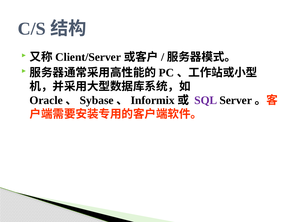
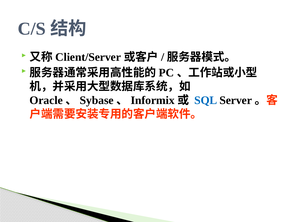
SQL colour: purple -> blue (206, 100)
